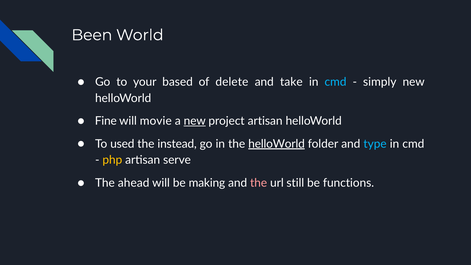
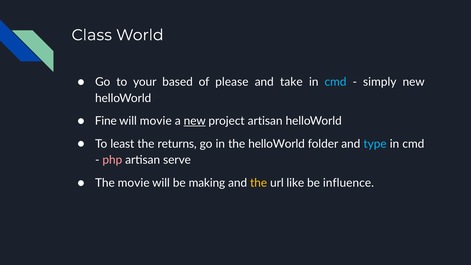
Been: Been -> Class (92, 35)
delete: delete -> please (232, 82)
used: used -> least (122, 144)
instead: instead -> returns (177, 144)
helloWorld underline: present -> none (277, 144)
php colour: yellow -> pink (112, 160)
The ahead: ahead -> movie (134, 183)
the colour: pink -> yellow (259, 183)
still: still -> like (295, 183)
functions: functions -> influence (348, 183)
